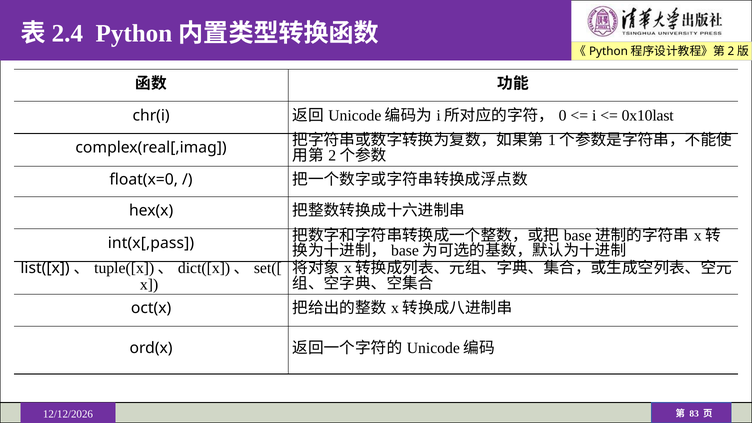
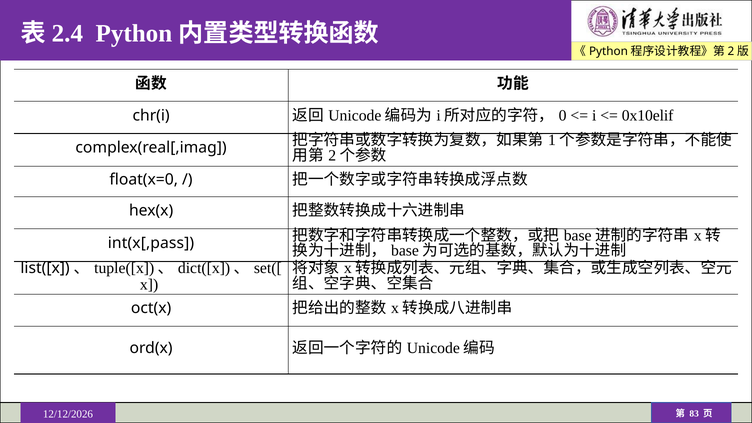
0x10last: 0x10last -> 0x10elif (648, 115)
